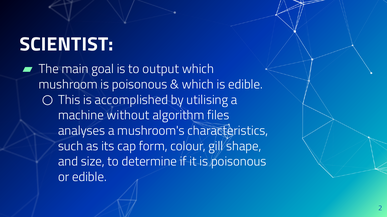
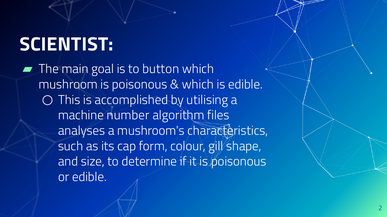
output: output -> button (161, 69)
without: without -> number (128, 116)
